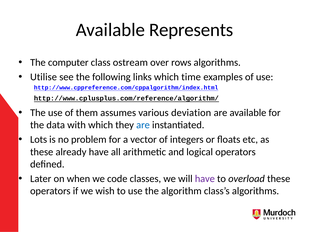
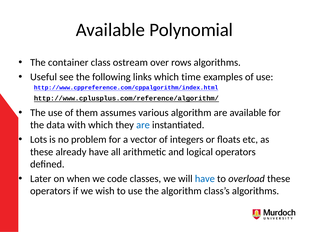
Represents: Represents -> Polynomial (191, 30)
computer: computer -> container (68, 63)
Utilise: Utilise -> Useful (44, 77)
various deviation: deviation -> algorithm (191, 113)
have colour: purple -> blue (205, 179)
